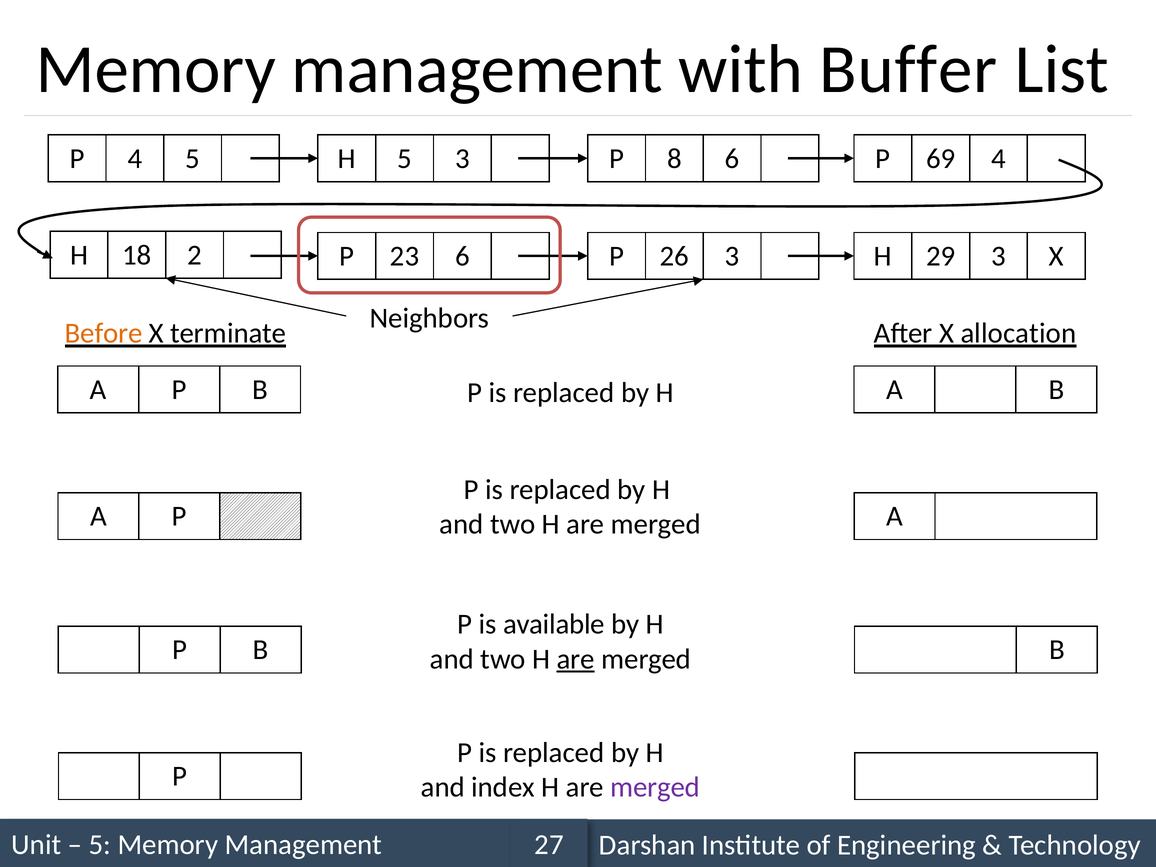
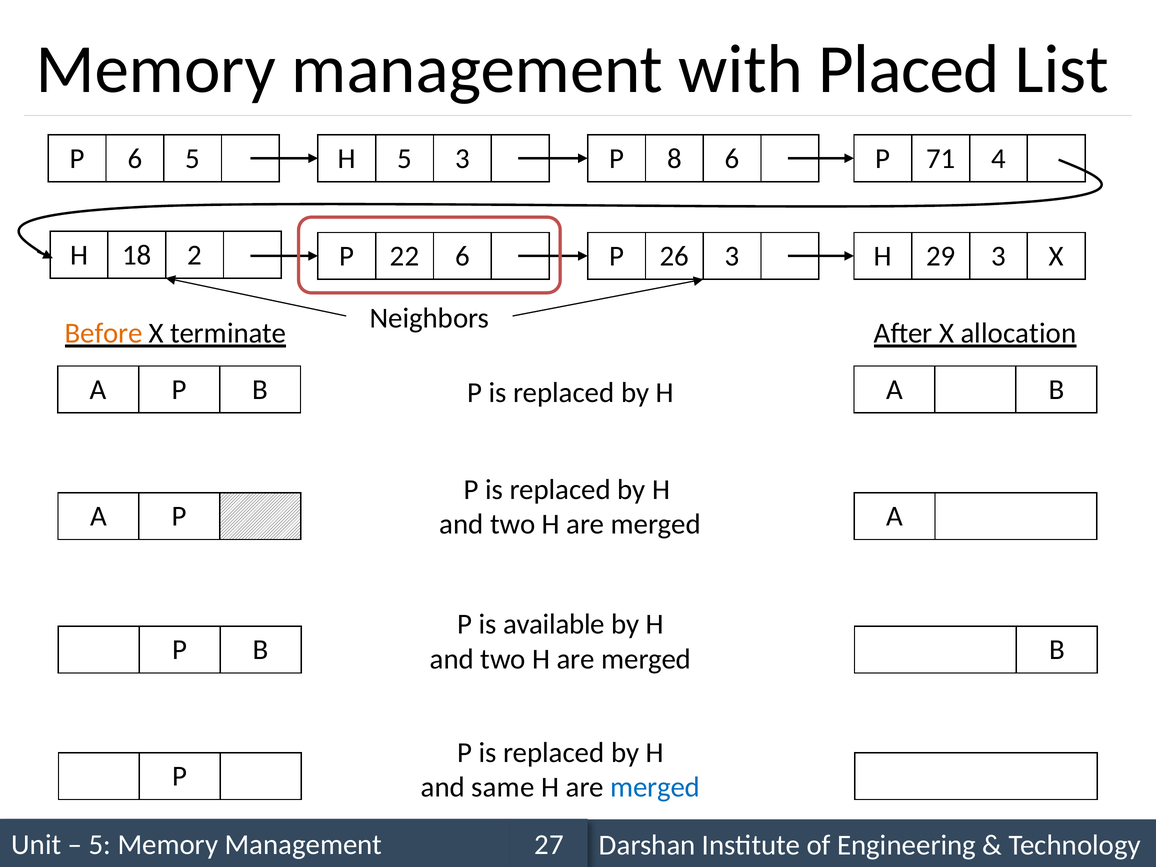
Buffer: Buffer -> Placed (909, 69)
P 4: 4 -> 6 (135, 159)
69: 69 -> 71 (941, 159)
23: 23 -> 22 (405, 256)
are underline: present -> none (576, 659)
index: index -> same (503, 787)
merged colour: purple -> blue (655, 787)
